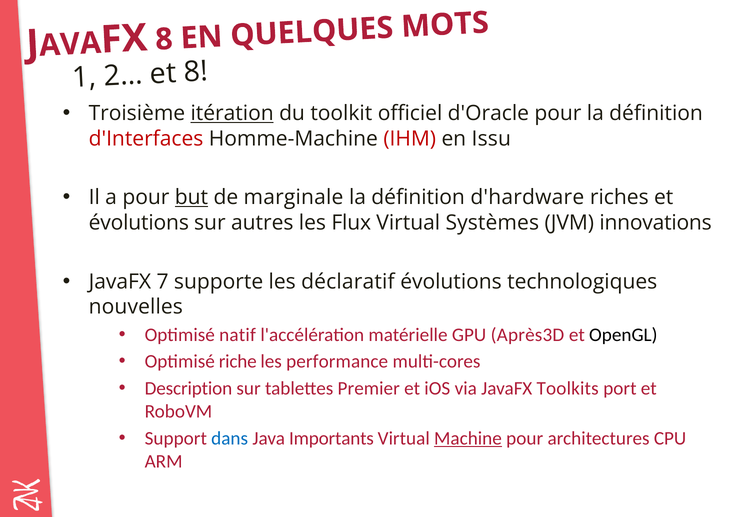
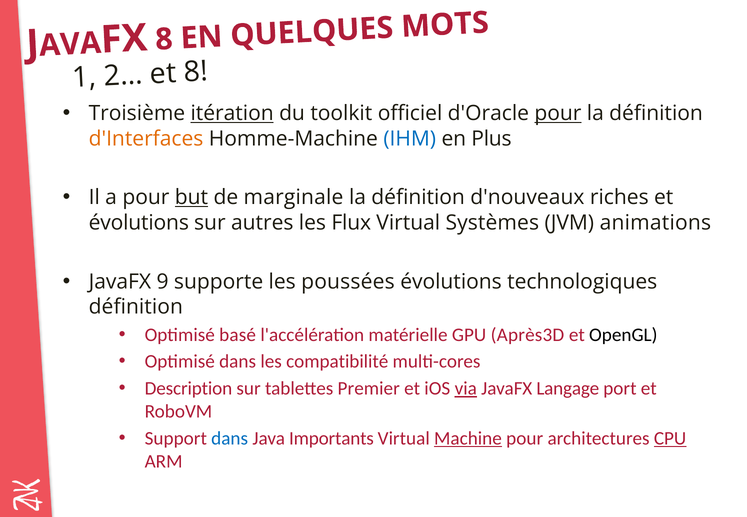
pour underline: none -> present (558, 113)
d'Interfaces colour: red -> orange (146, 139)
IHM colour: red -> blue (410, 139)
Issu: Issu -> Plus (491, 139)
d'hardware: d'hardware -> d'nouveaux (527, 198)
innovations: innovations -> animations (655, 223)
7: 7 -> 9 (163, 282)
déclaratif: déclaratif -> poussées (348, 282)
nouvelles: nouvelles -> définition (136, 307)
natif: natif -> basé (238, 335)
Optimisé riche: riche -> dans (238, 362)
performance: performance -> compatibilité (337, 362)
via underline: none -> present (466, 389)
Toolkits: Toolkits -> Langage (568, 389)
CPU underline: none -> present (670, 438)
